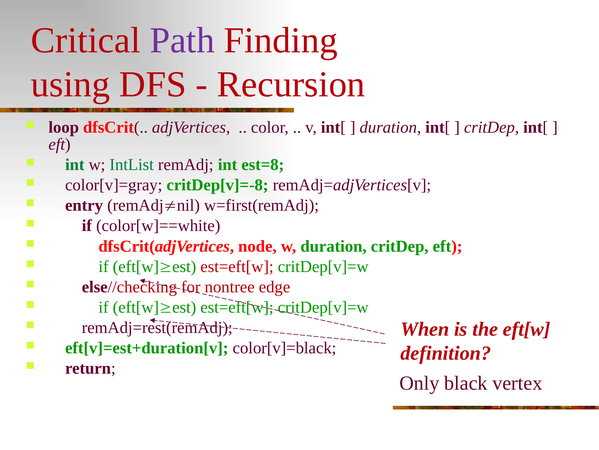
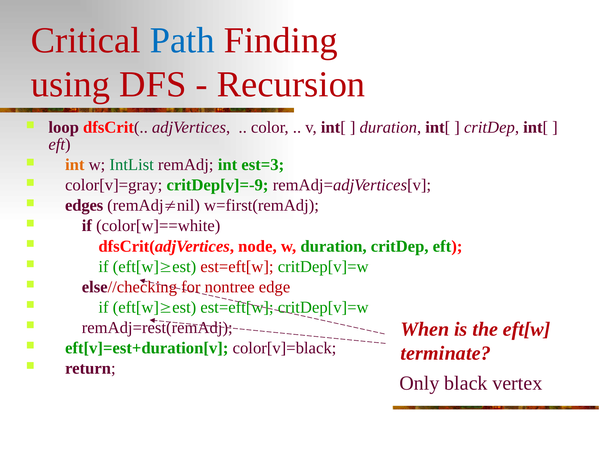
Path colour: purple -> blue (182, 40)
int colour: green -> orange (75, 165)
est=8: est=8 -> est=3 (263, 165)
critDep[v]=-8: critDep[v]=-8 -> critDep[v]=-9 (217, 185)
entry: entry -> edges (84, 205)
definition: definition -> terminate (446, 353)
